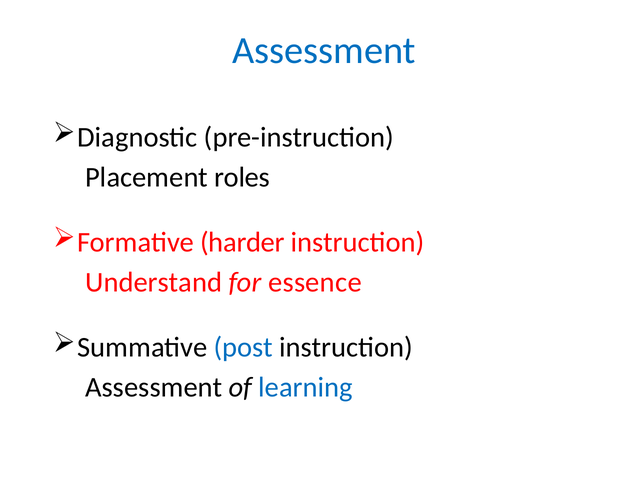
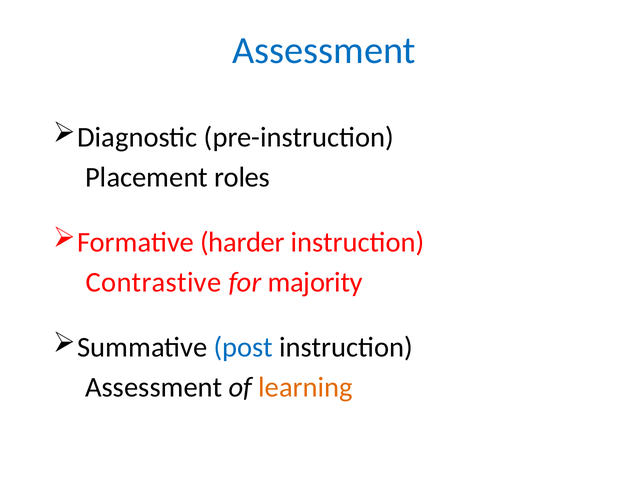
Understand: Understand -> Contrastive (154, 282)
essence: essence -> majority (315, 282)
learning colour: blue -> orange (306, 387)
